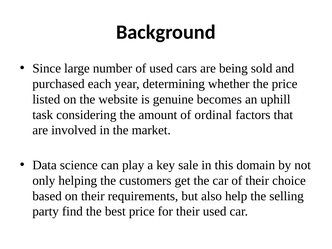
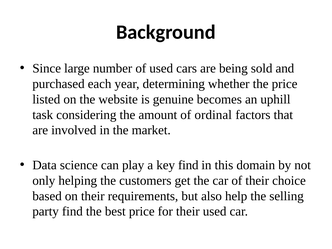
key sale: sale -> find (188, 165)
